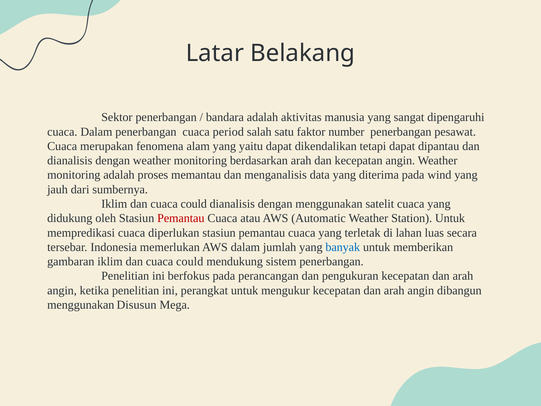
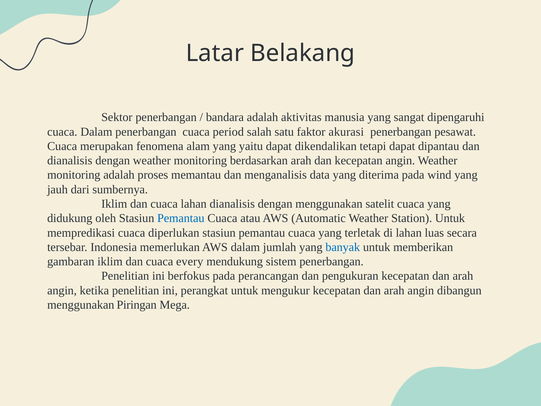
number: number -> akurasi (346, 132)
could: could -> lahan (194, 204)
Pemantau colour: red -> blue (181, 218)
could: could -> every (190, 261)
Disusun: Disusun -> Piringan (137, 305)
